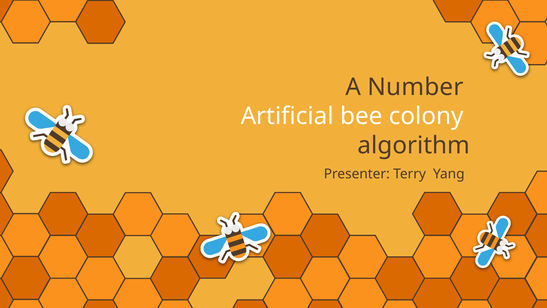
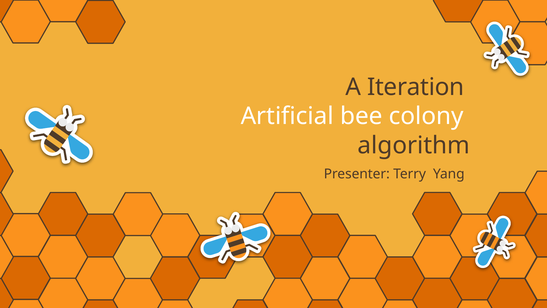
Number: Number -> Iteration (416, 87)
